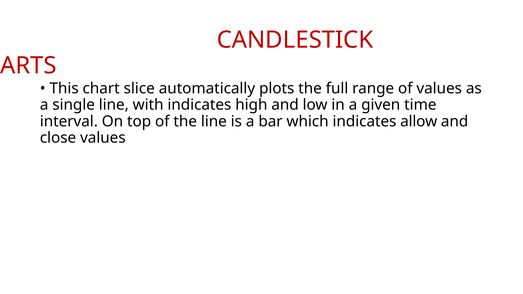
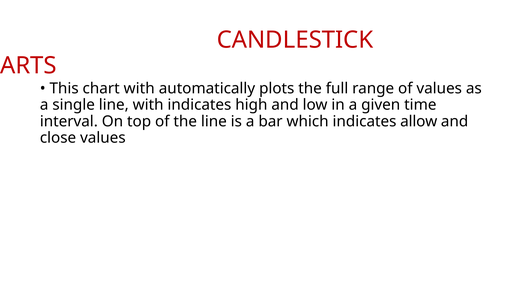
chart slice: slice -> with (139, 88)
